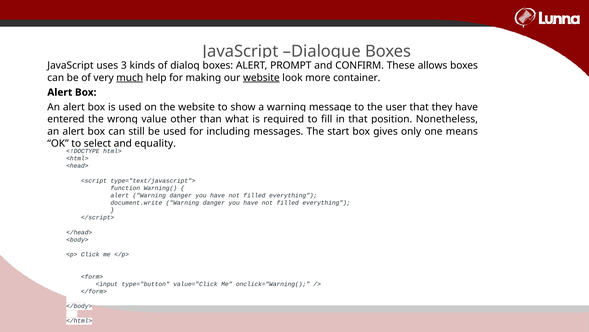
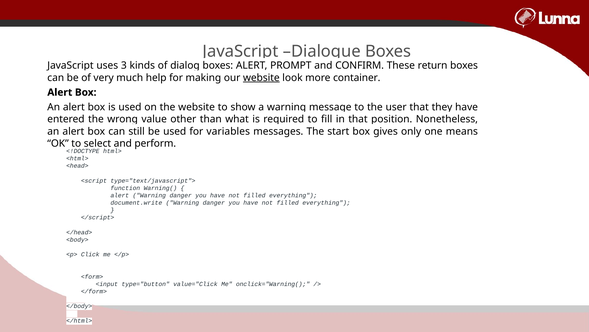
allows: allows -> return (433, 65)
much underline: present -> none (130, 78)
including: including -> variables (228, 131)
equality: equality -> perform (155, 143)
